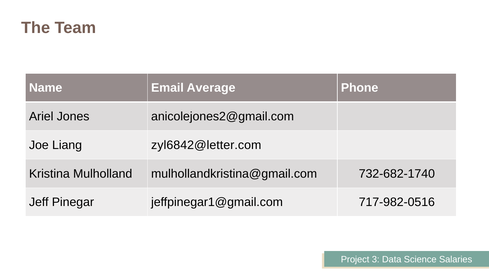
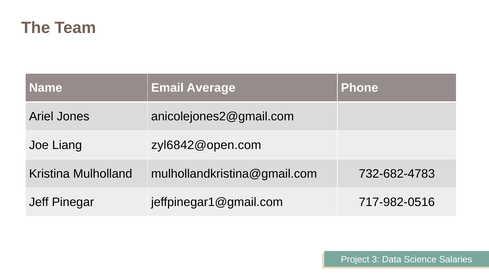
zyl6842@letter.com: zyl6842@letter.com -> zyl6842@open.com (206, 145)
732-682-1740: 732-682-1740 -> 732-682-4783 (397, 174)
